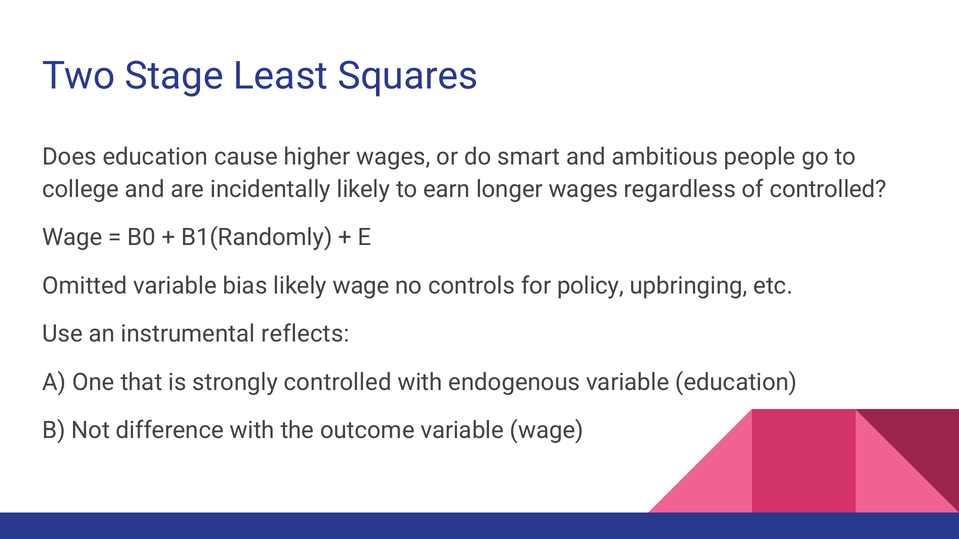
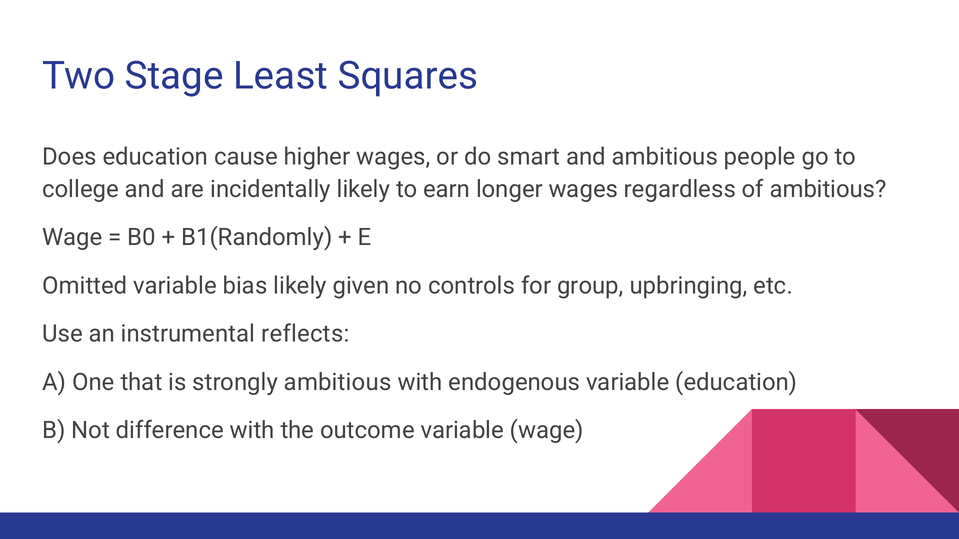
of controlled: controlled -> ambitious (828, 189)
likely wage: wage -> given (361, 286)
policy: policy -> group (590, 286)
strongly controlled: controlled -> ambitious (338, 383)
